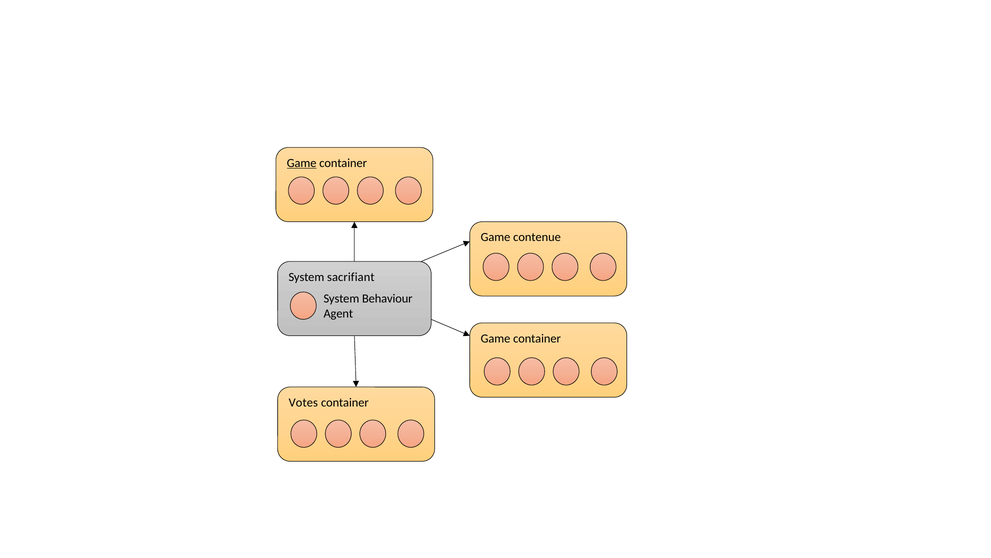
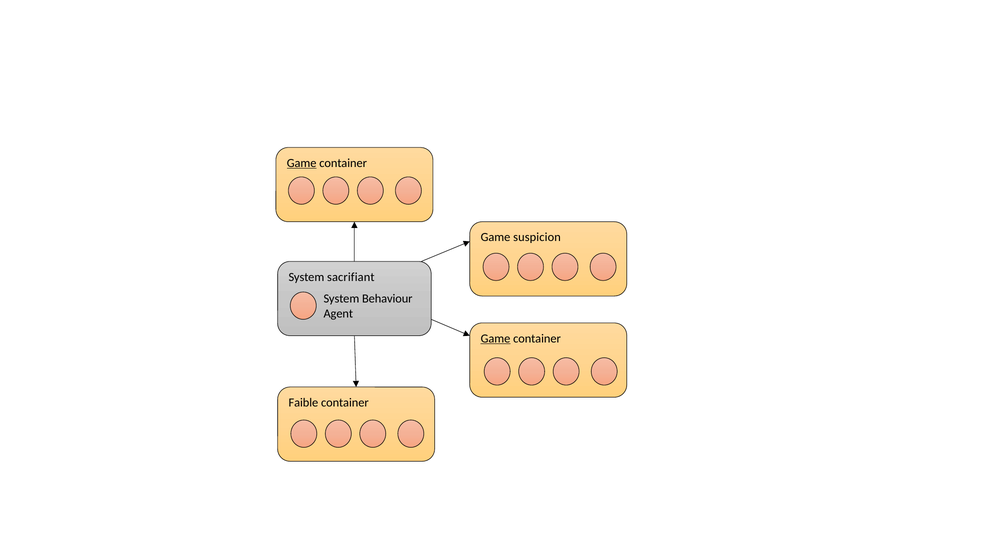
contenue: contenue -> suspicion (537, 237)
Game underline: none -> present (496, 338)
Votes: Votes -> Faible (303, 402)
